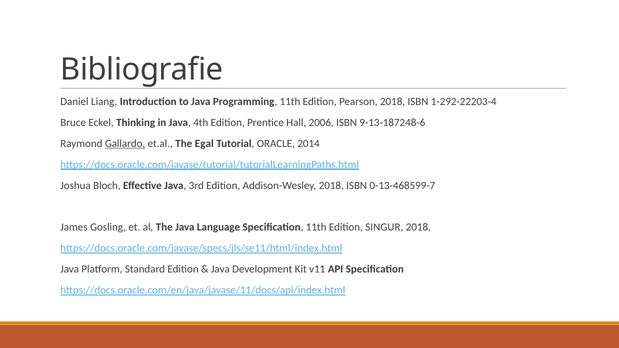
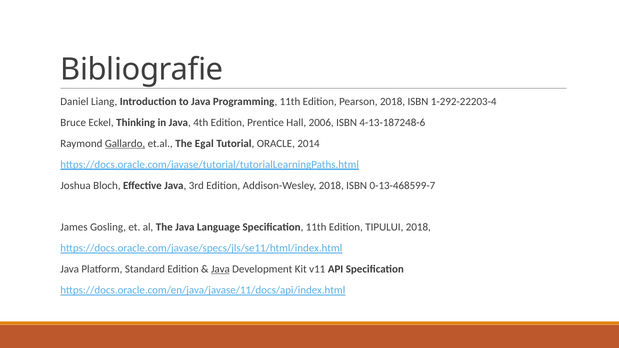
9-13-187248-6: 9-13-187248-6 -> 4-13-187248-6 (392, 123)
SINGUR: SINGUR -> TIPULUI (384, 227)
Java underline: none -> present (220, 269)
